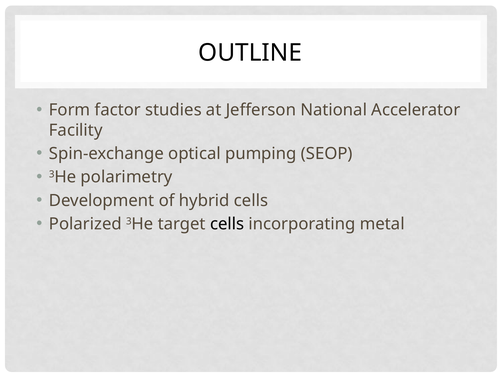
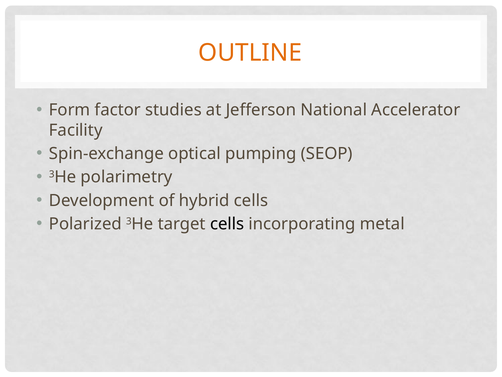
OUTLINE colour: black -> orange (250, 53)
